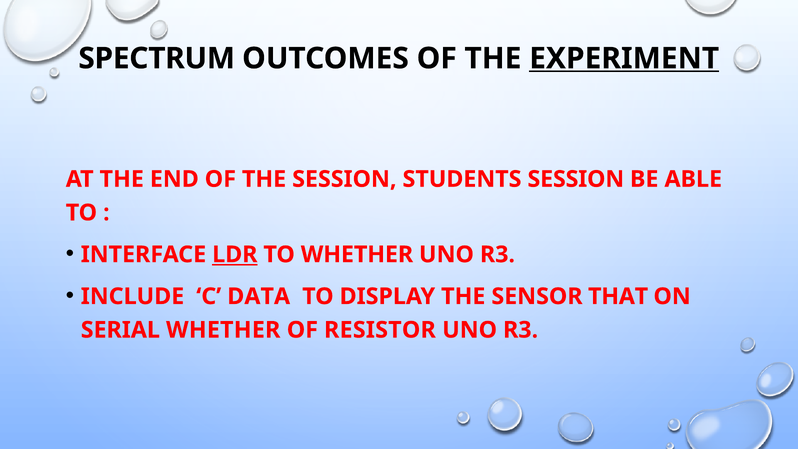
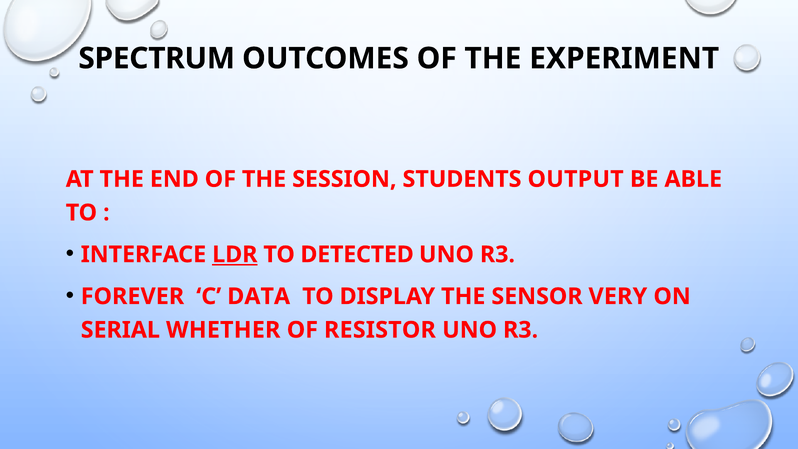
EXPERIMENT underline: present -> none (624, 58)
STUDENTS SESSION: SESSION -> OUTPUT (576, 179)
TO WHETHER: WHETHER -> DETECTED (357, 254)
INCLUDE: INCLUDE -> FOREVER (132, 296)
THAT: THAT -> VERY (618, 296)
